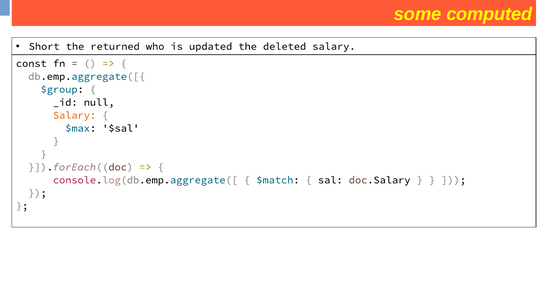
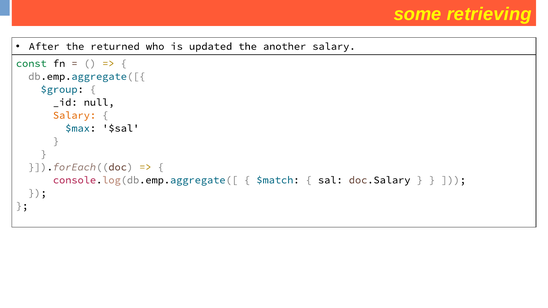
computed: computed -> retrieving (489, 14)
Short: Short -> After (44, 46)
deleted: deleted -> another (285, 46)
const colour: black -> green (31, 64)
